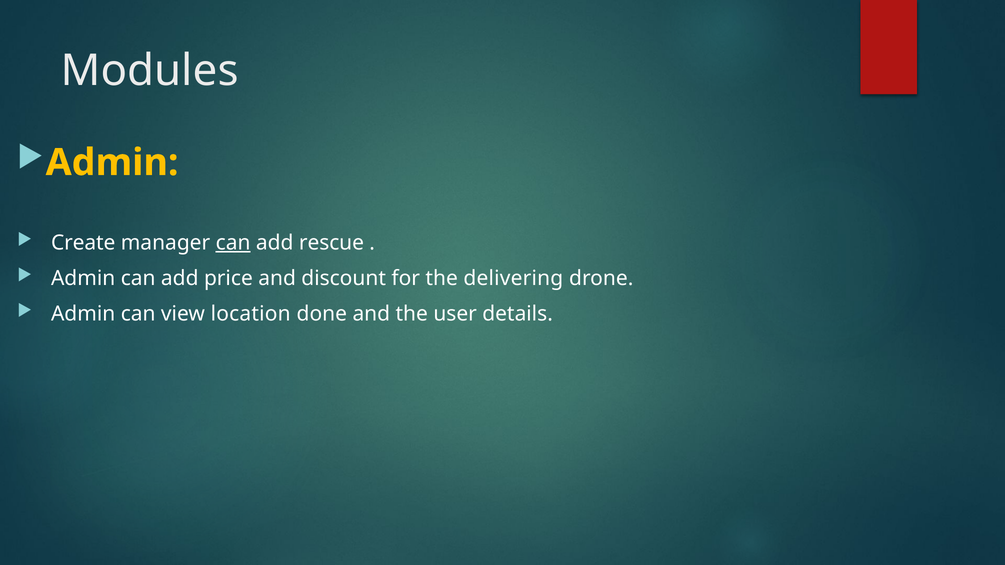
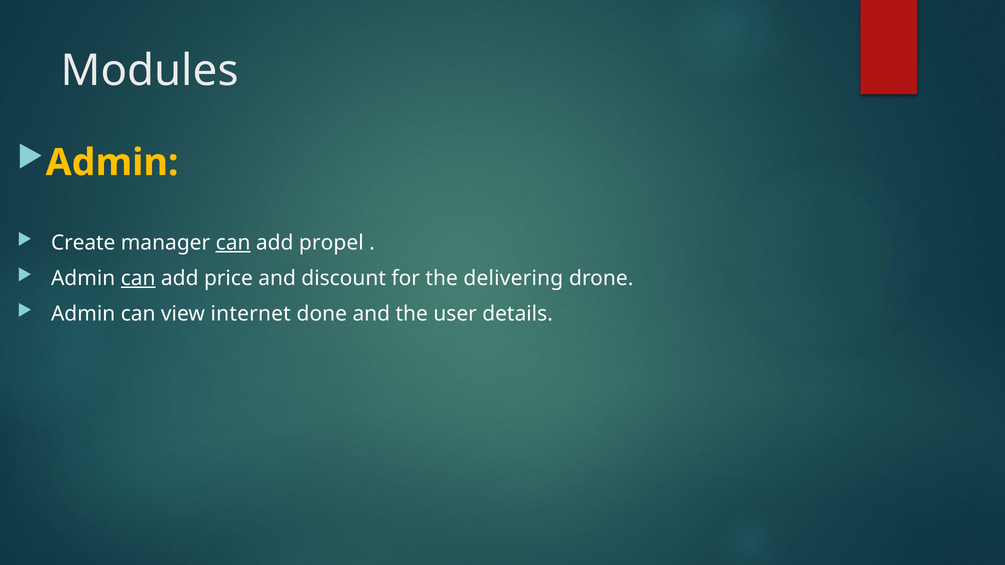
rescue: rescue -> propel (331, 243)
can underline: none -> present (138, 278)
location: location -> internet (251, 314)
